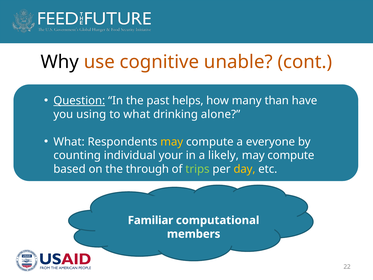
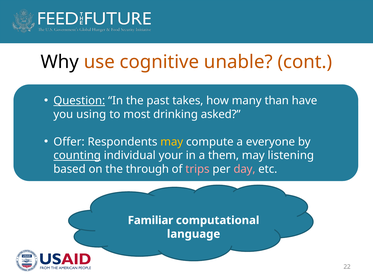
helps: helps -> takes (188, 101)
to what: what -> most (137, 114)
alone: alone -> asked (221, 114)
What: What -> Offer (69, 142)
counting underline: none -> present (77, 155)
likely: likely -> them (224, 155)
compute: compute -> listening (291, 155)
trips colour: light green -> pink (197, 169)
day colour: yellow -> pink (244, 169)
members: members -> language (194, 234)
